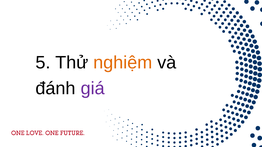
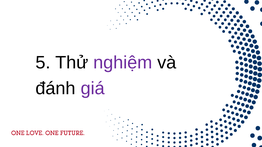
nghiệm colour: orange -> purple (123, 63)
